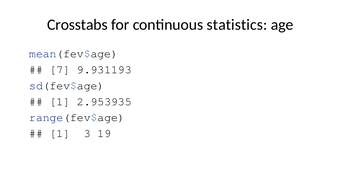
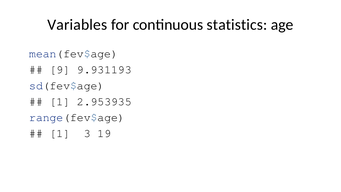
Crosstabs: Crosstabs -> Variables (77, 25)
7: 7 -> 9 (60, 70)
